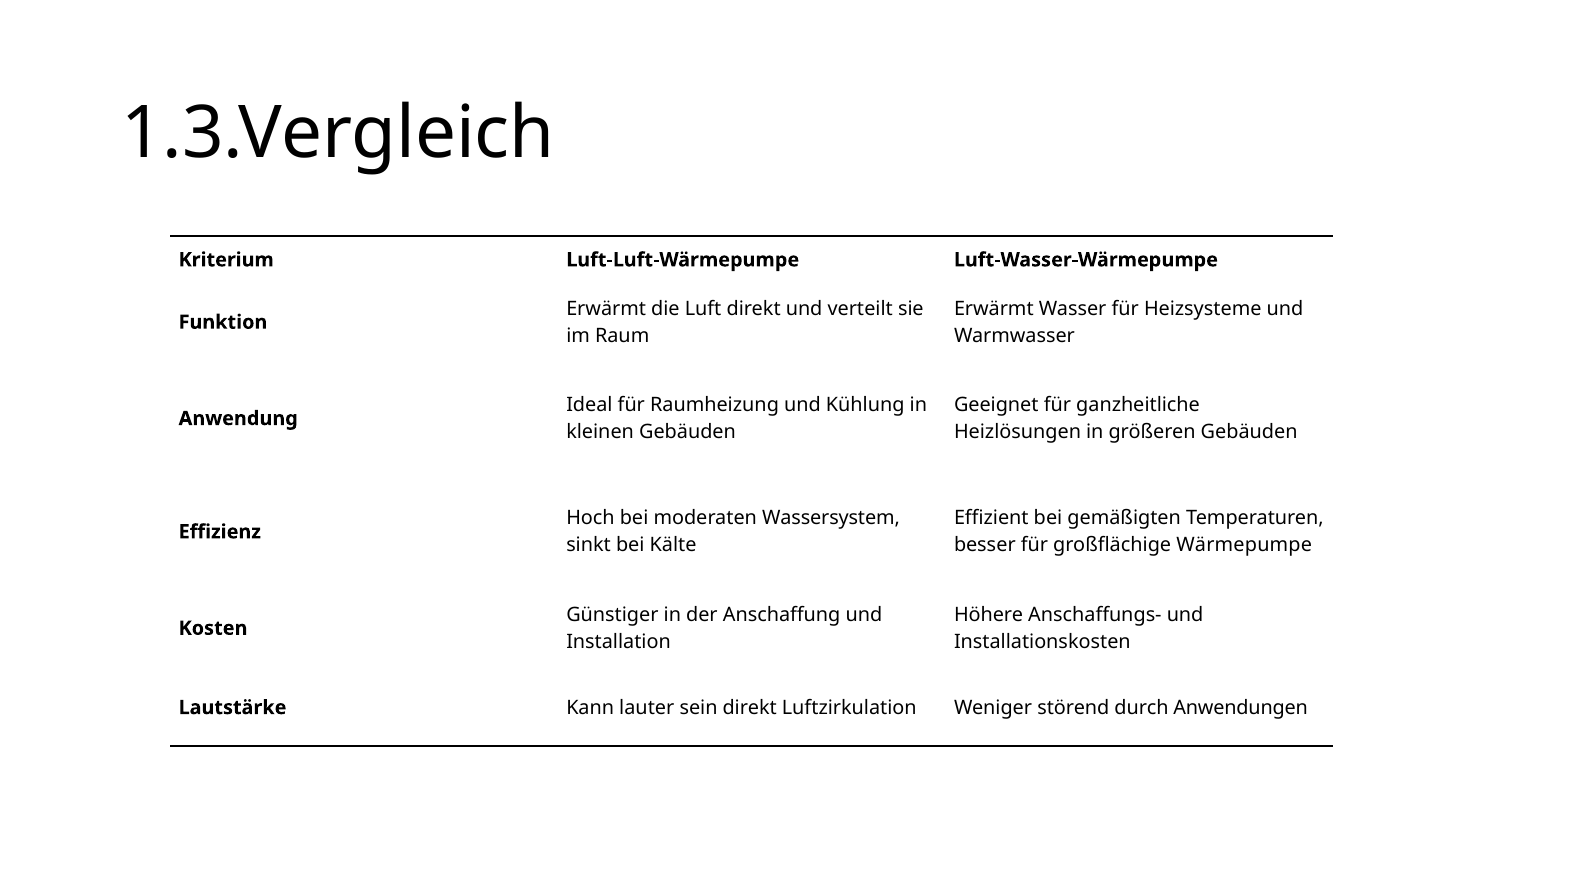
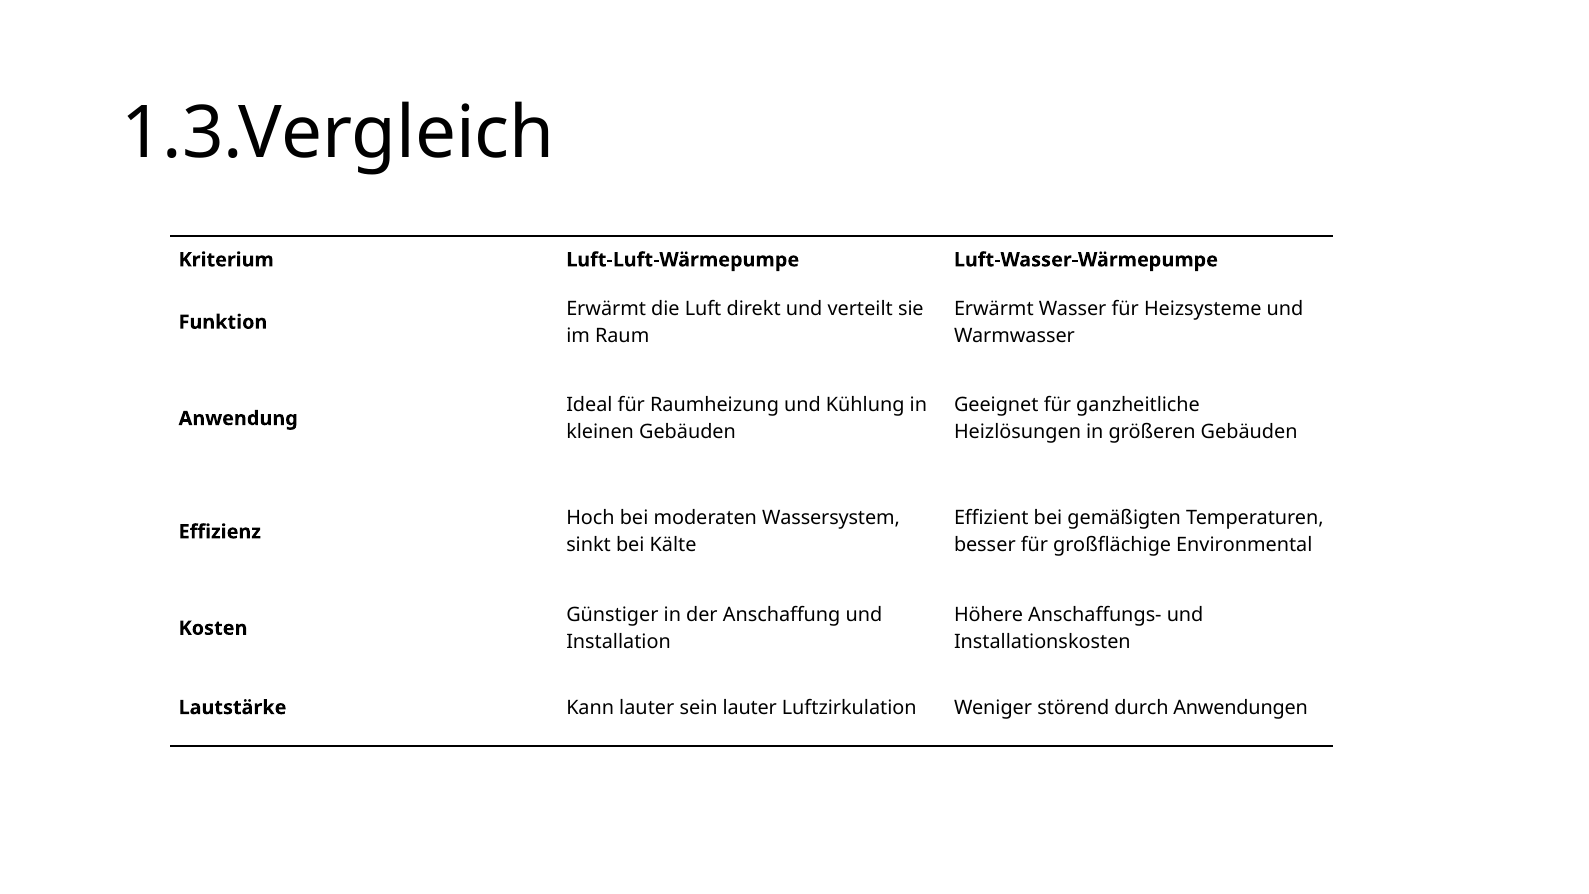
Wärmepumpe: Wärmepumpe -> Environmental (1244, 545)
sein direkt: direkt -> lauter (750, 707)
